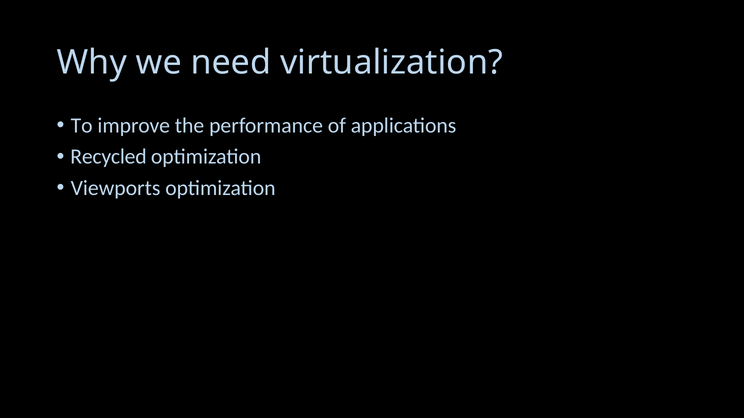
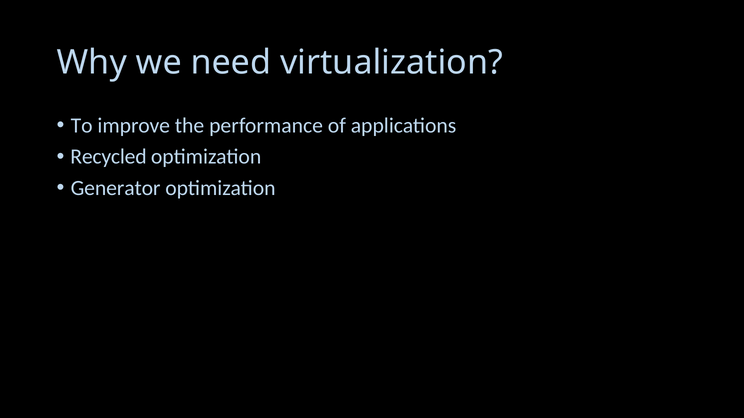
Viewports: Viewports -> Generator (116, 188)
